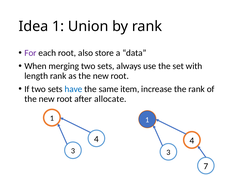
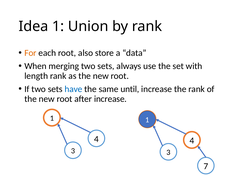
For colour: purple -> orange (30, 53)
item: item -> until (130, 89)
after allocate: allocate -> increase (110, 99)
